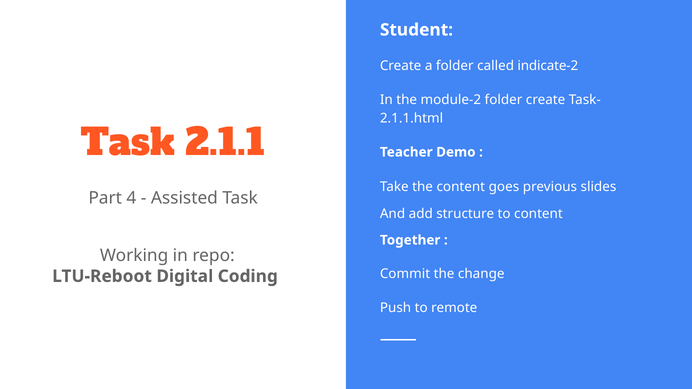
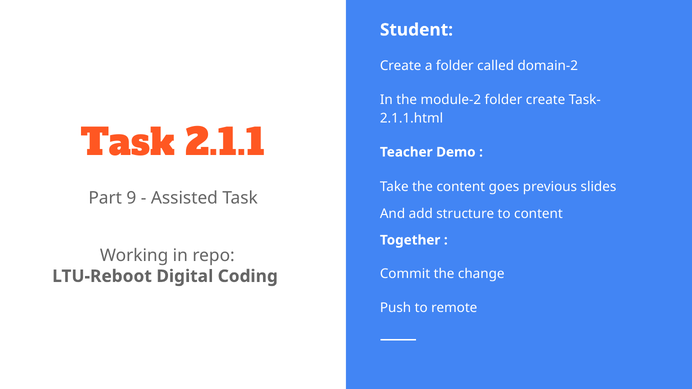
indicate-2: indicate-2 -> domain-2 (548, 66)
4: 4 -> 9 (131, 198)
